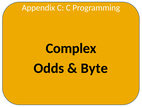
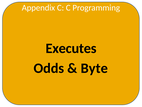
Complex: Complex -> Executes (71, 48)
